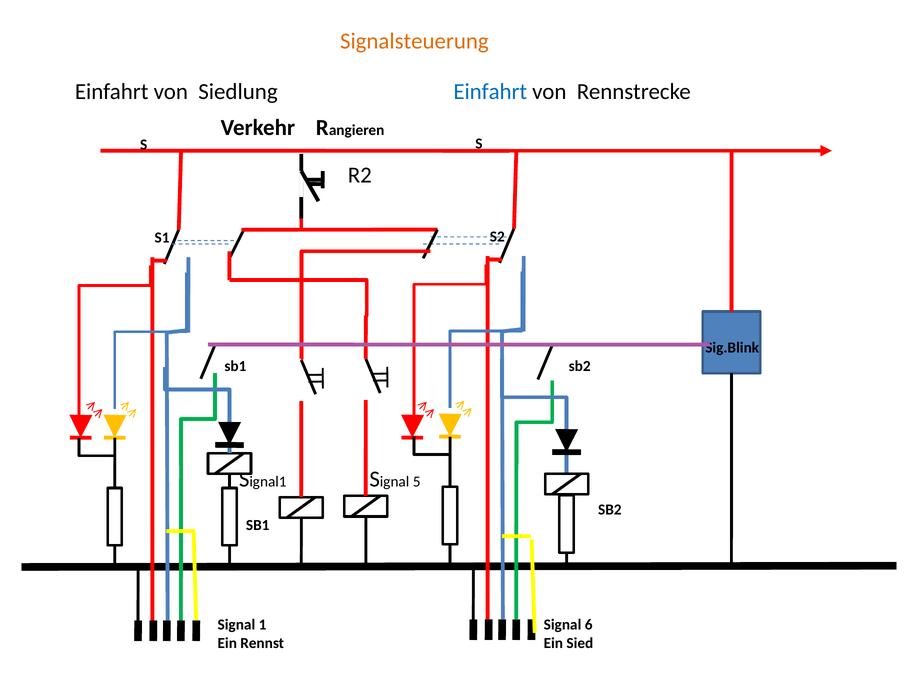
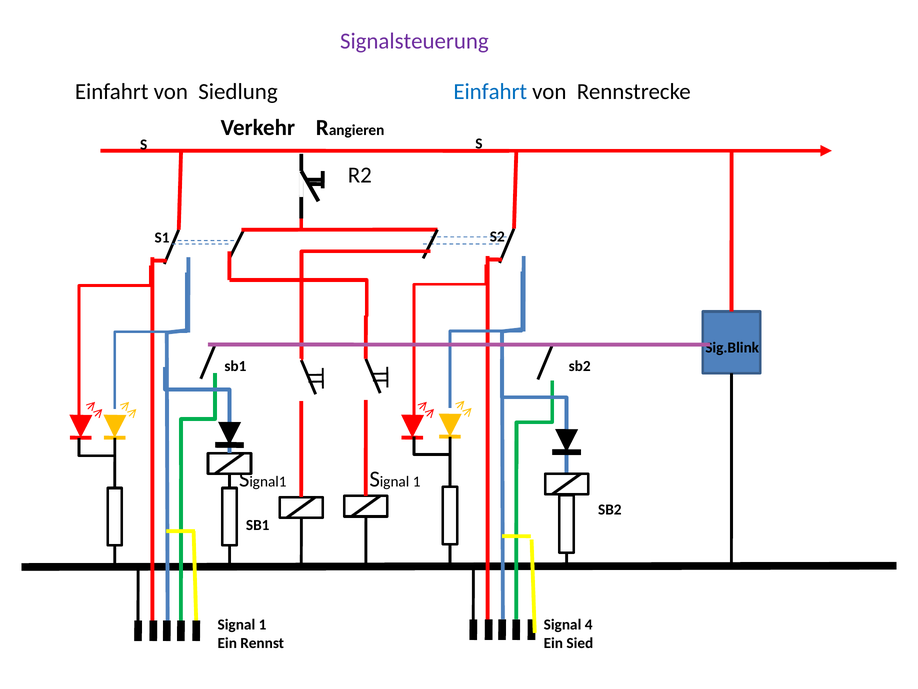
Signalsteuerung colour: orange -> purple (414, 41)
5: 5 -> 1 (417, 481)
6: 6 -> 4 (589, 624)
